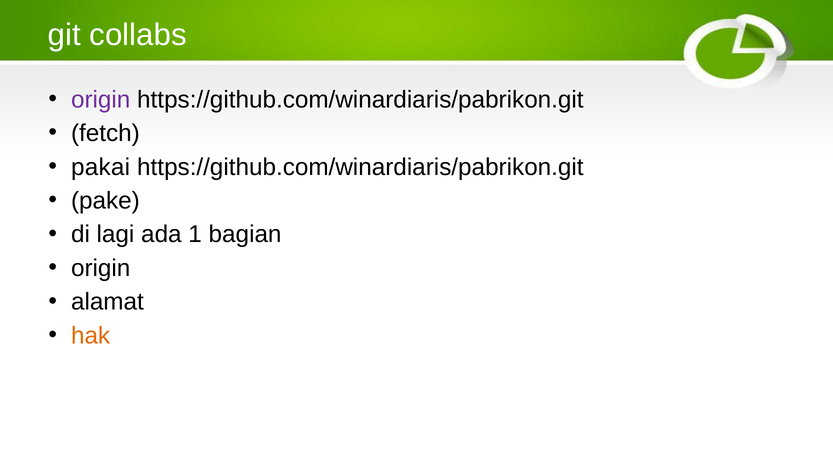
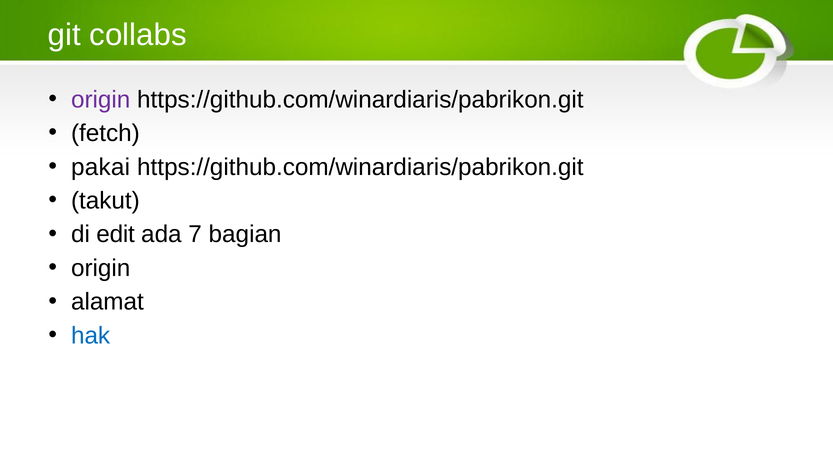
pake: pake -> takut (105, 201)
lagi: lagi -> edit (116, 235)
1: 1 -> 7 (195, 235)
hak colour: orange -> blue (91, 336)
